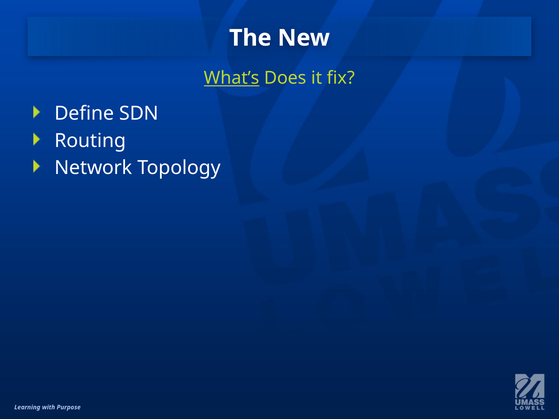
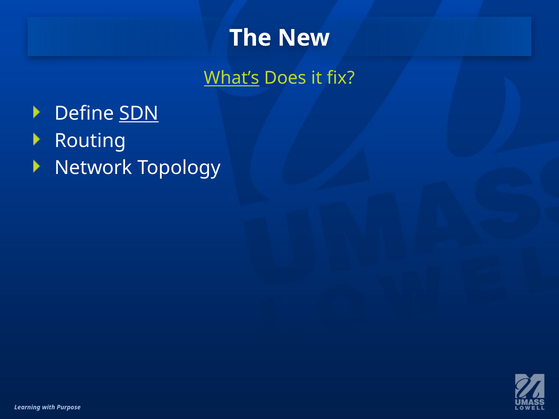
SDN underline: none -> present (139, 114)
